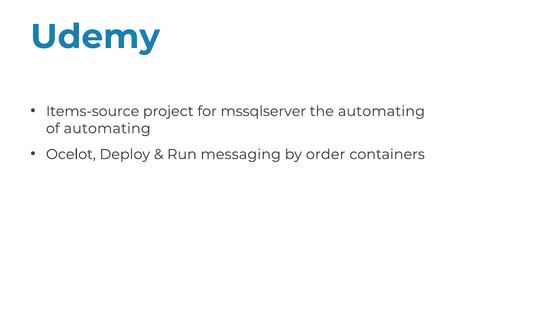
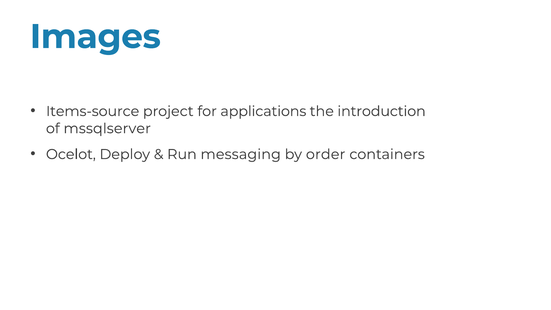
Udemy: Udemy -> Images (95, 37)
mssqlserver: mssqlserver -> applications (263, 111)
the automating: automating -> introduction (382, 111)
of automating: automating -> mssqlserver (107, 128)
